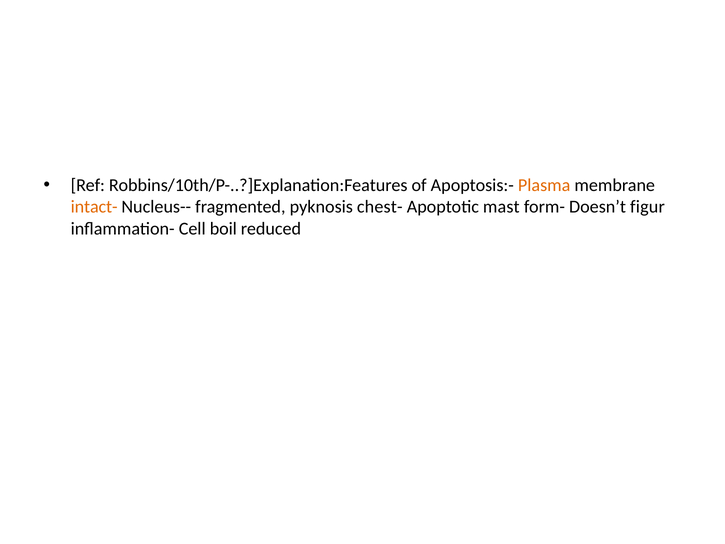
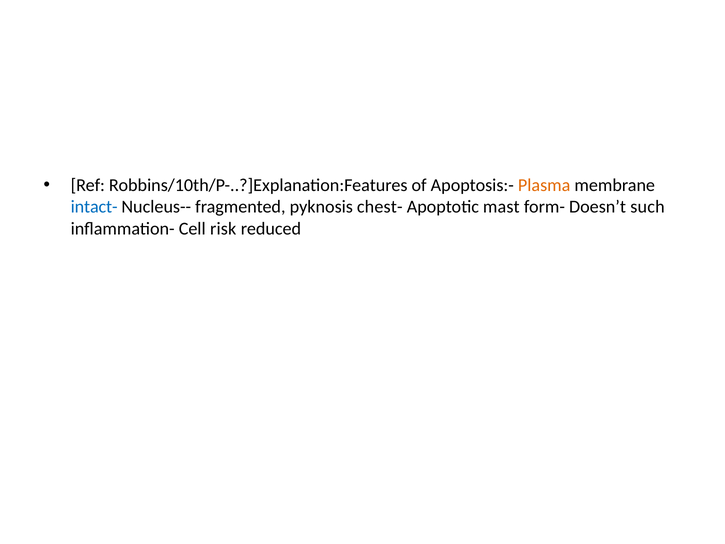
intact- colour: orange -> blue (94, 207)
figur: figur -> such (647, 207)
boil: boil -> risk (223, 228)
